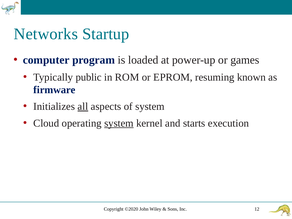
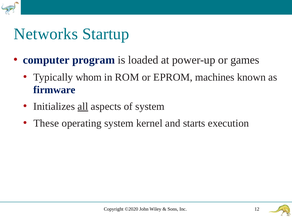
public: public -> whom (89, 77)
resuming: resuming -> machines (215, 77)
Cloud: Cloud -> These (46, 123)
system underline: present -> none (119, 123)
